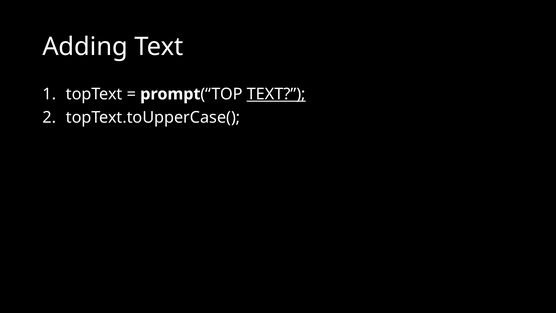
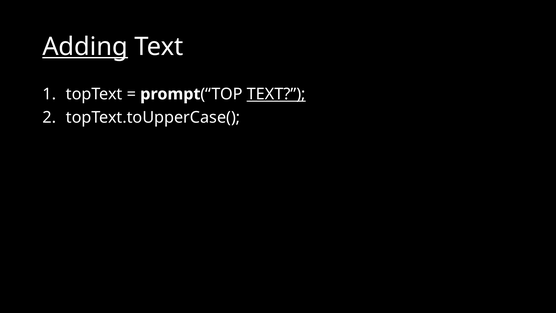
Adding underline: none -> present (85, 47)
